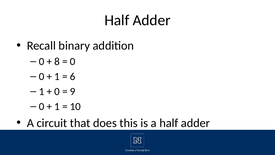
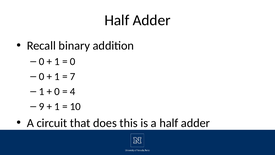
8: 8 -> 1 (57, 61)
6: 6 -> 7 (73, 76)
9: 9 -> 4 (73, 91)
0: 0 -> 9 (42, 106)
